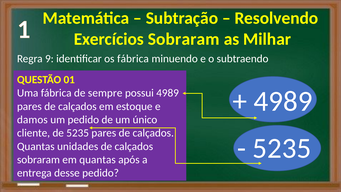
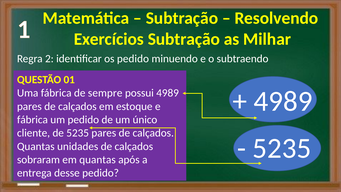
Exercícios Sobraram: Sobraram -> Subtração (184, 39)
9: 9 -> 2 (49, 59)
os fábrica: fábrica -> pedido (133, 59)
damos: damos -> fábrica (32, 120)
